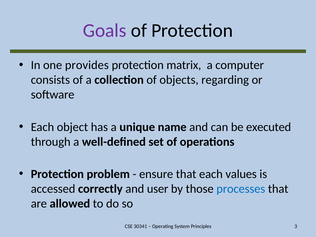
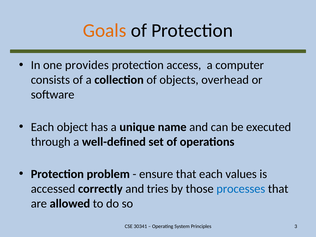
Goals colour: purple -> orange (105, 31)
matrix: matrix -> access (184, 65)
regarding: regarding -> overhead (225, 80)
user: user -> tries (158, 189)
